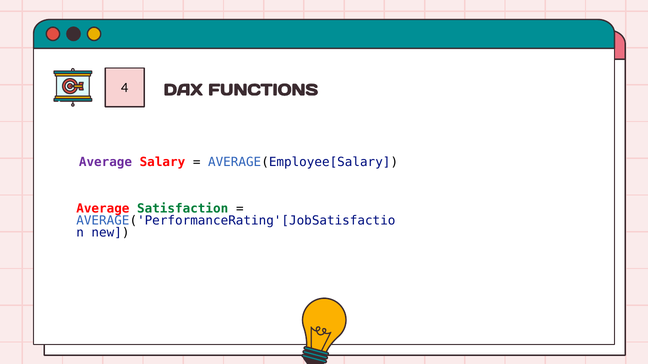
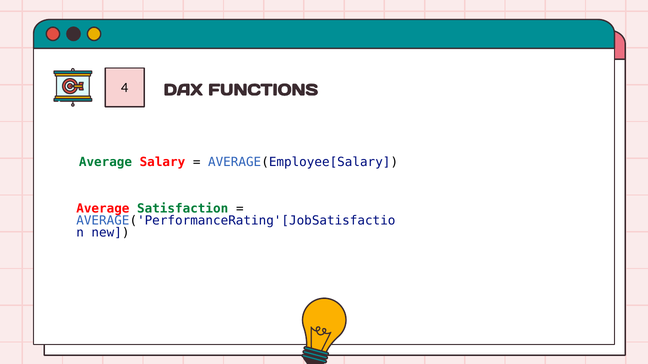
Average colour: purple -> green (105, 162)
